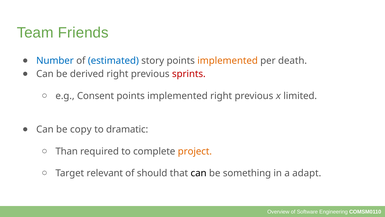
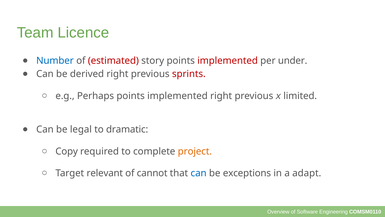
Friends: Friends -> Licence (83, 33)
estimated colour: blue -> red (113, 61)
implemented colour: orange -> red (228, 61)
death: death -> under (293, 61)
Consent: Consent -> Perhaps (96, 96)
copy: copy -> legal (81, 129)
Than: Than -> Copy (67, 151)
should: should -> cannot (152, 173)
can colour: black -> blue (199, 173)
something: something -> exceptions (247, 173)
